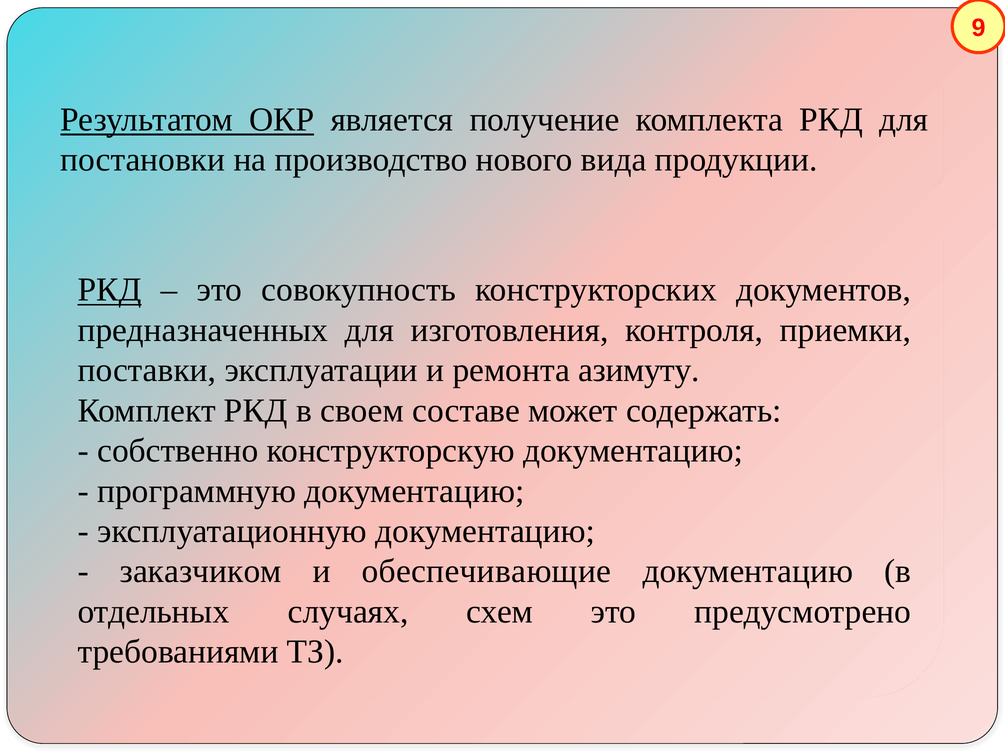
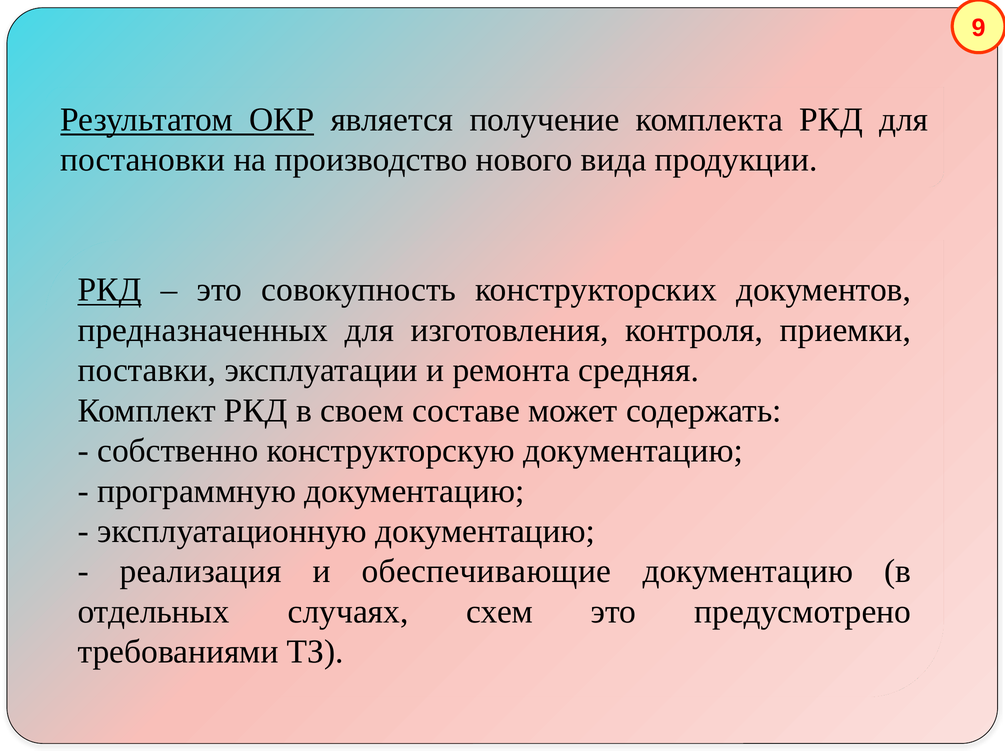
азимуту: азимуту -> средняя (639, 370)
заказчиком: заказчиком -> реализация (201, 571)
